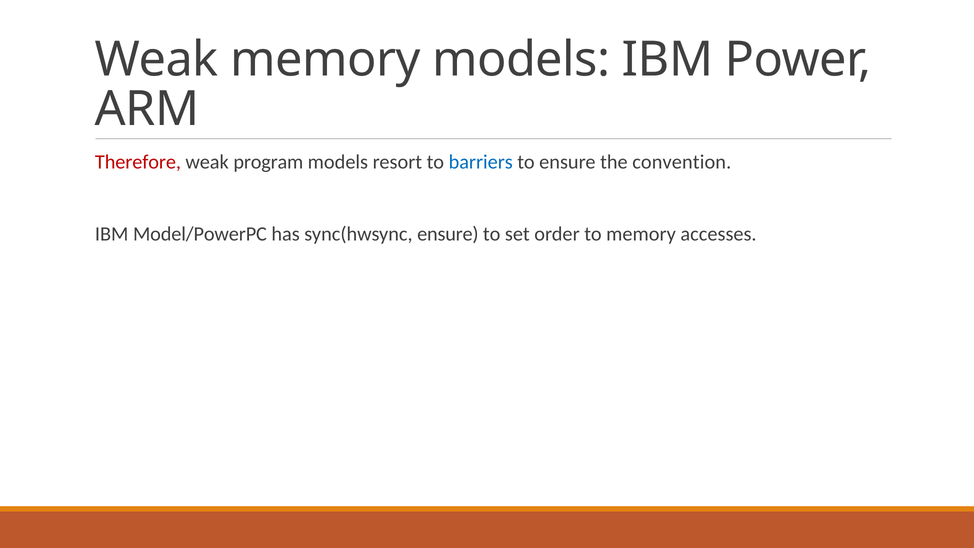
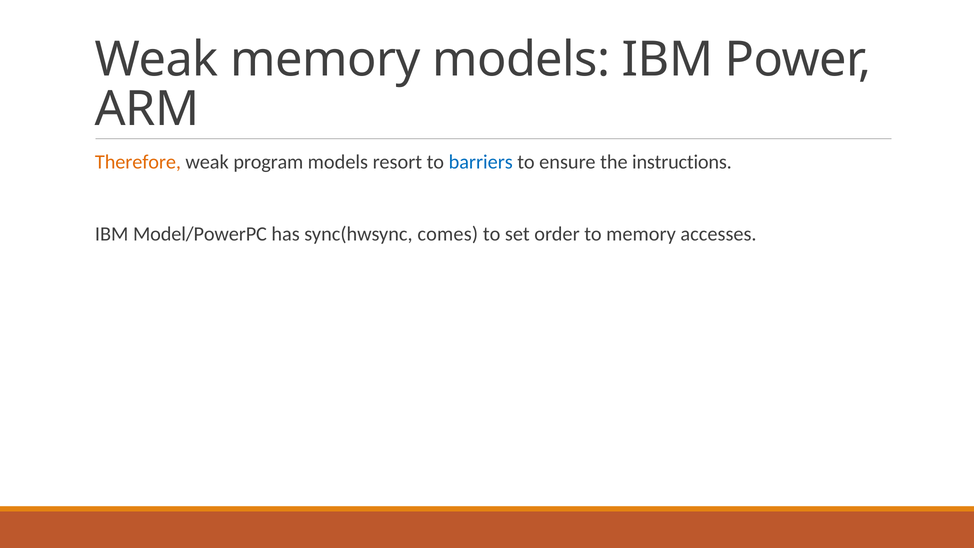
Therefore colour: red -> orange (138, 162)
convention: convention -> instructions (682, 162)
sync(hwsync ensure: ensure -> comes (448, 234)
